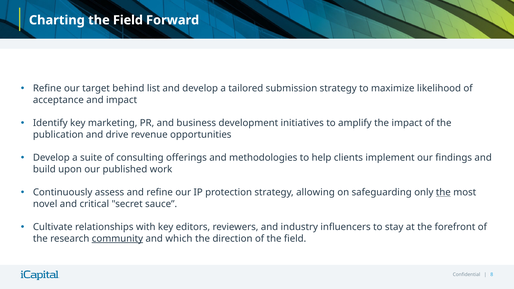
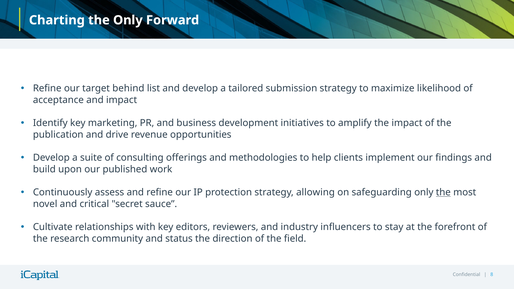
Charting the Field: Field -> Only (128, 20)
community underline: present -> none (117, 239)
which: which -> status (179, 239)
